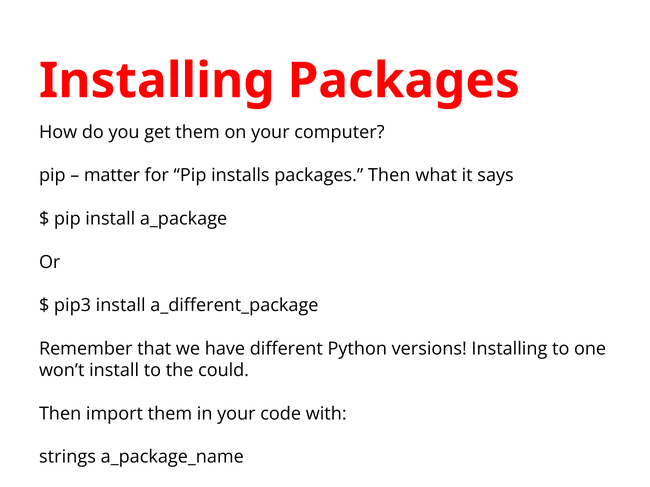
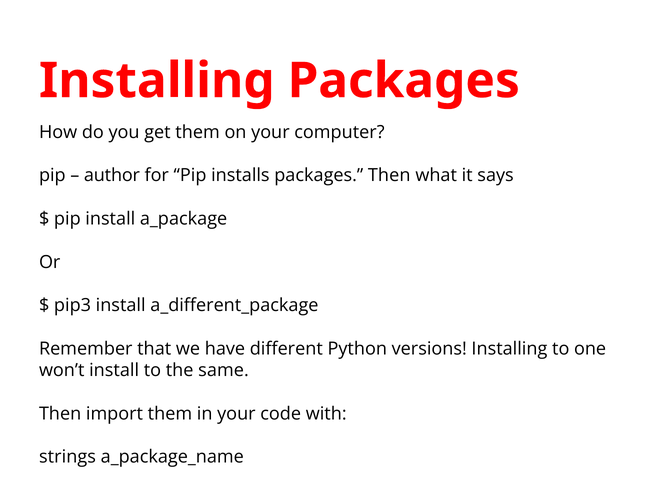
matter: matter -> author (112, 176)
could: could -> same (223, 371)
